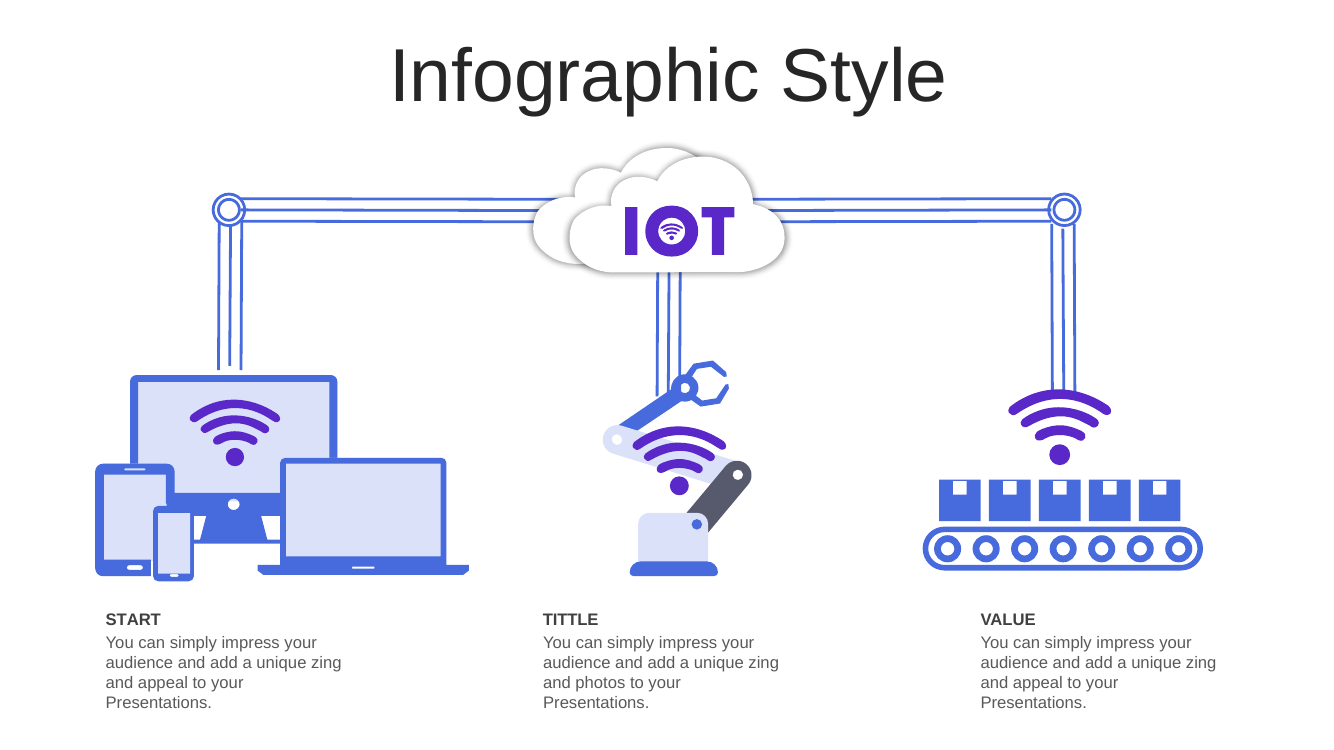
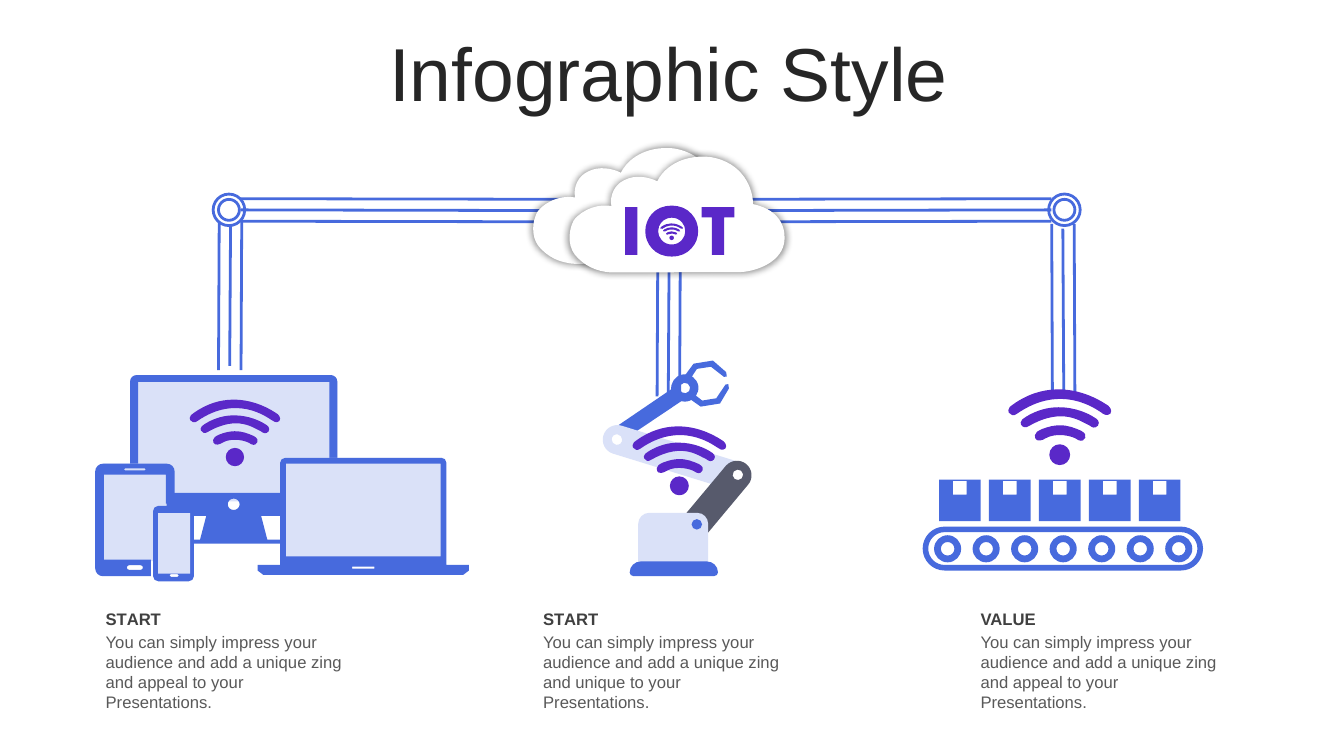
TITTLE: TITTLE -> START (571, 620)
and photos: photos -> unique (600, 684)
